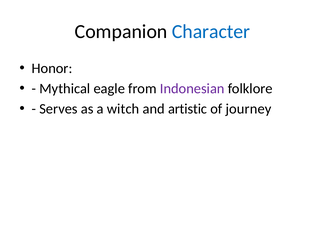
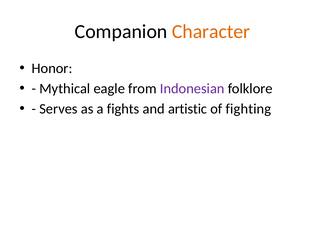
Character colour: blue -> orange (211, 31)
witch: witch -> fights (123, 109)
journey: journey -> fighting (248, 109)
